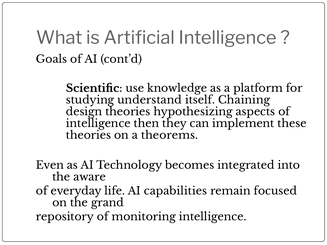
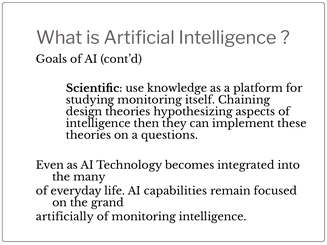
studying understand: understand -> monitoring (150, 100)
theorems: theorems -> questions (170, 135)
aware: aware -> many (89, 177)
repository: repository -> artificially (65, 217)
